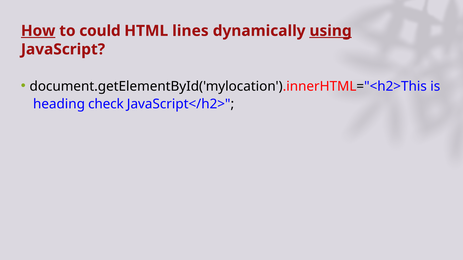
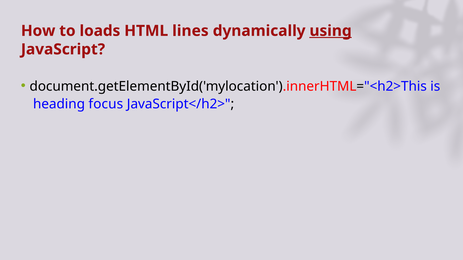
How underline: present -> none (38, 31)
could: could -> loads (100, 31)
check: check -> focus (106, 104)
